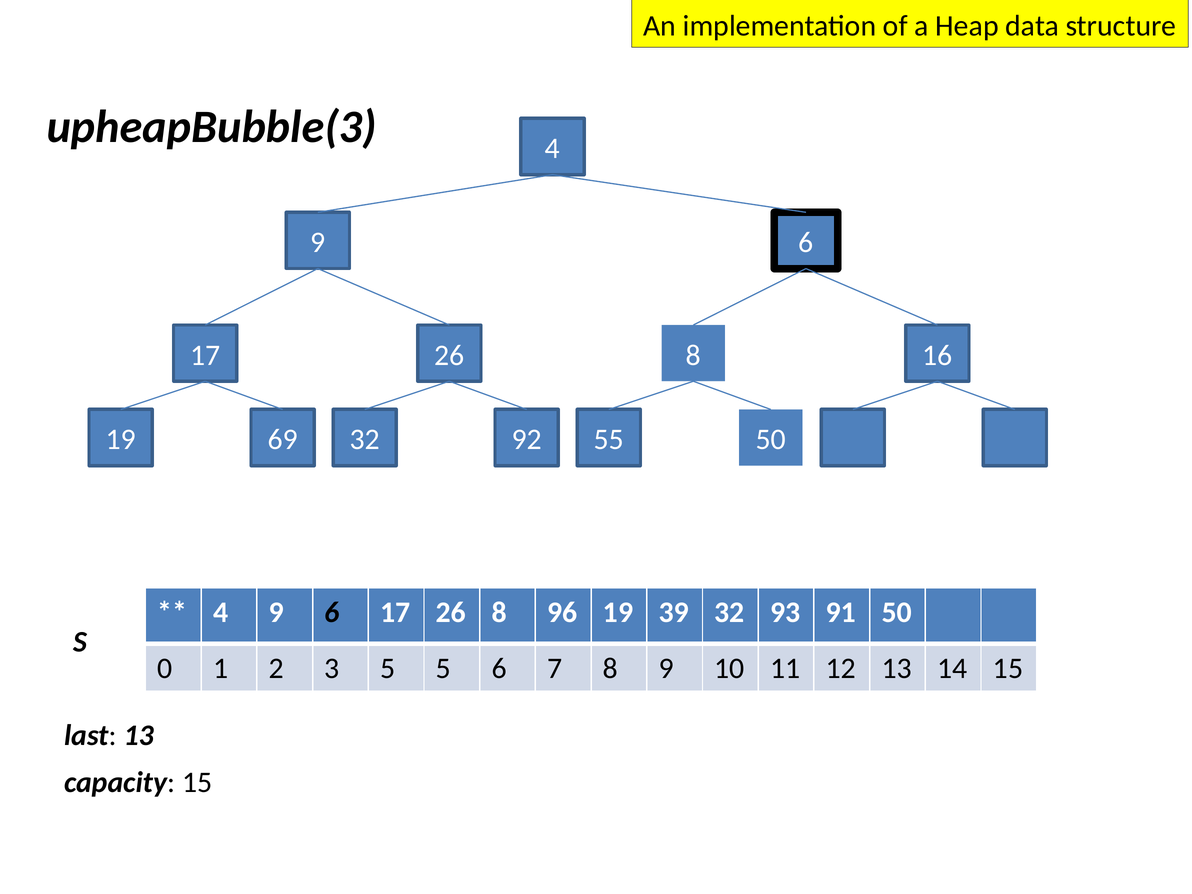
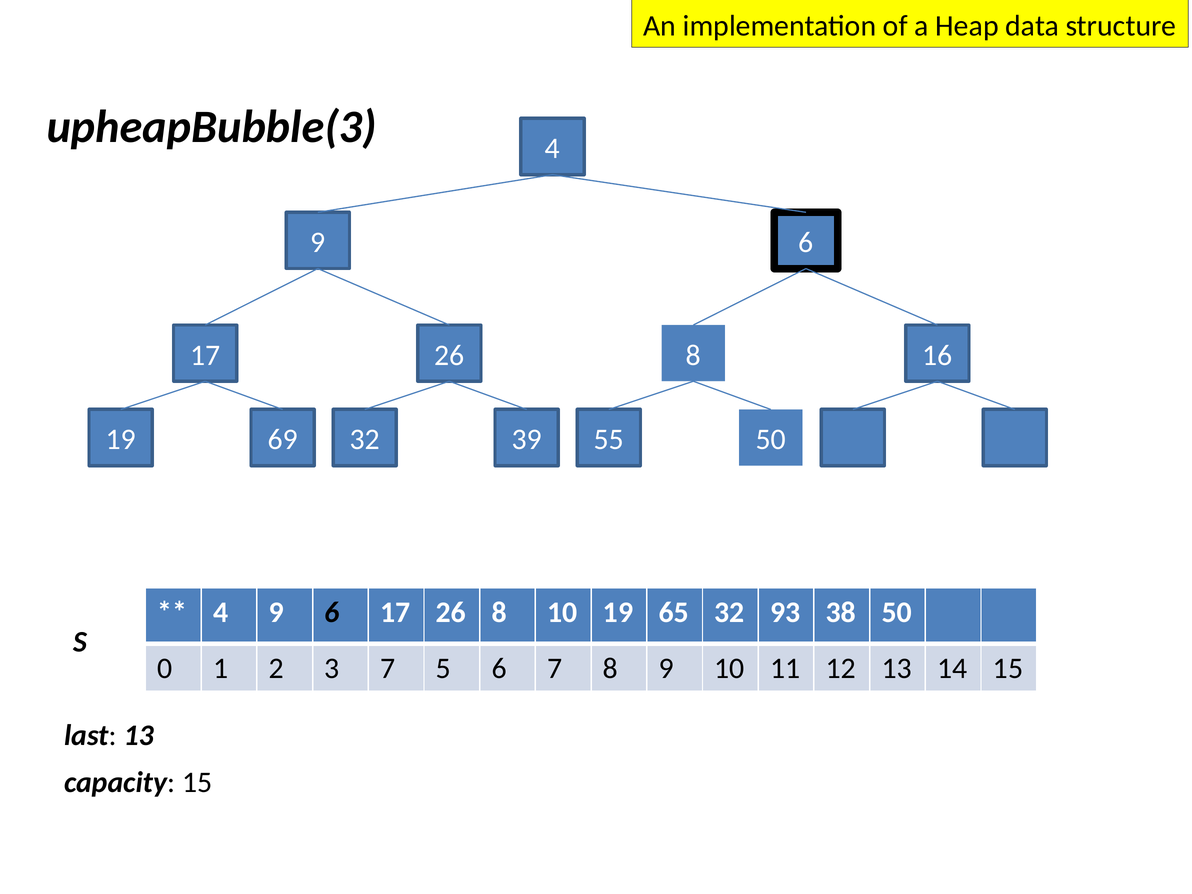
92: 92 -> 39 (527, 440)
8 96: 96 -> 10 (562, 612)
39: 39 -> 65 (674, 612)
91: 91 -> 38 (841, 612)
3 5: 5 -> 7 (388, 668)
